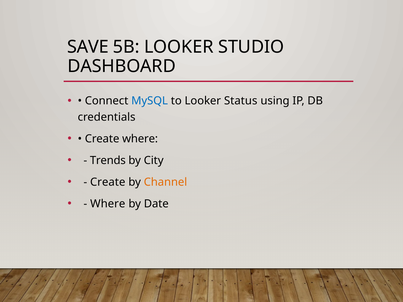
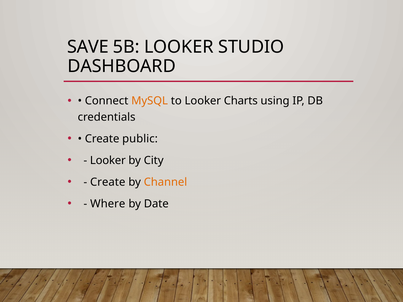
MySQL colour: blue -> orange (150, 101)
Status: Status -> Charts (241, 101)
Create where: where -> public (140, 139)
Trends: Trends -> Looker (108, 161)
